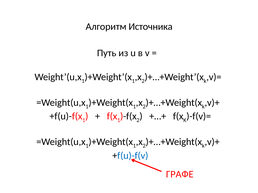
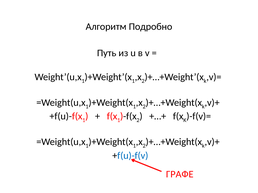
Источника: Источника -> Подробно (151, 27)
